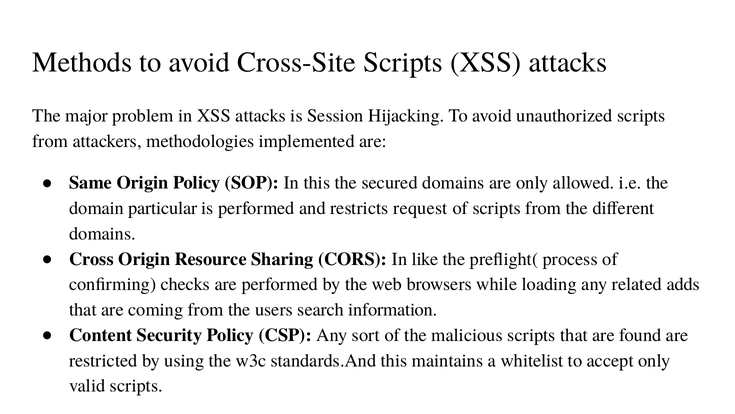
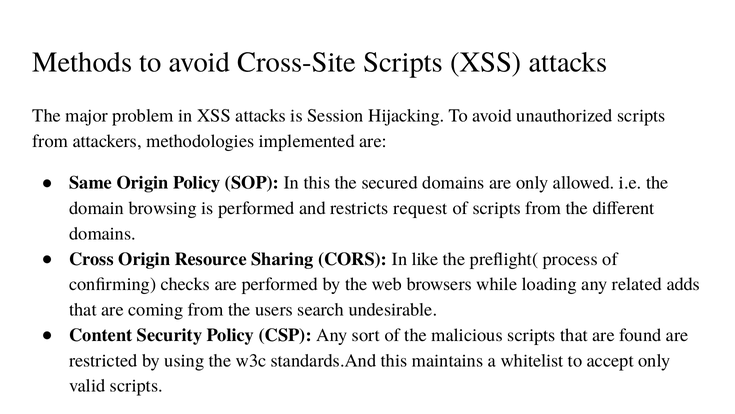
particular: particular -> browsing (163, 208)
information: information -> undesirable (393, 309)
